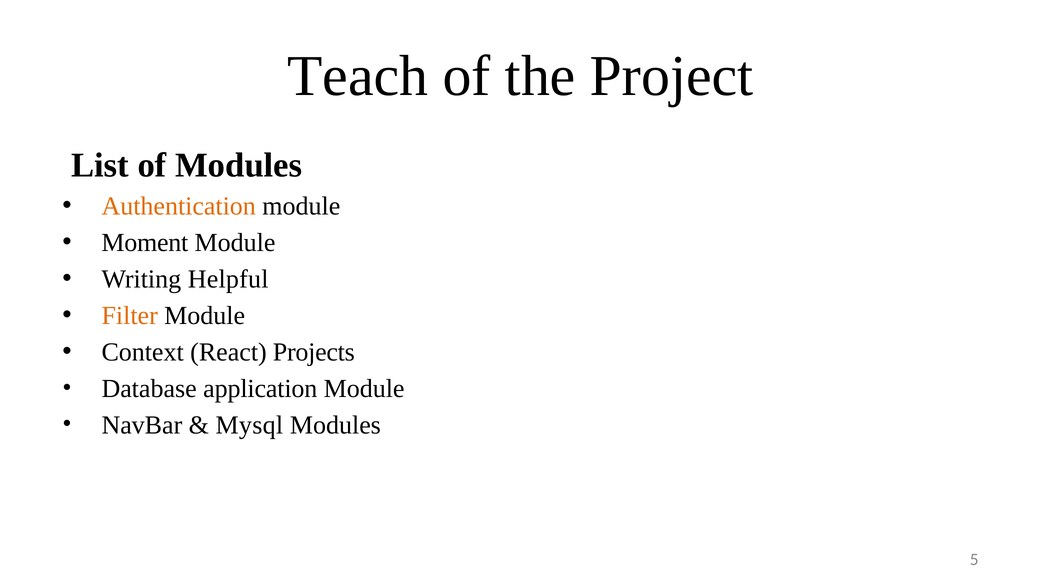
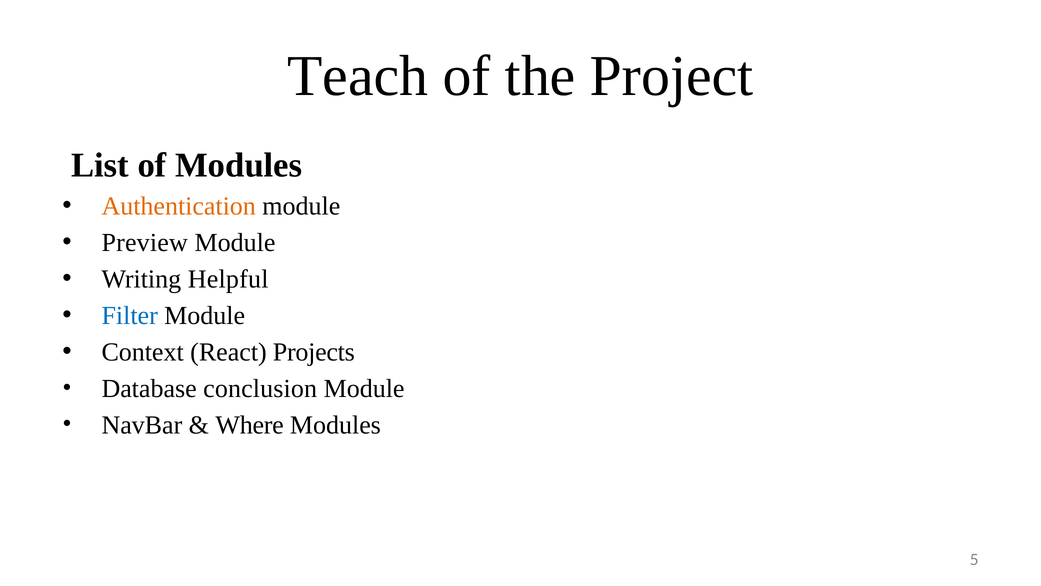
Moment: Moment -> Preview (145, 243)
Filter colour: orange -> blue (130, 315)
application: application -> conclusion (260, 388)
Mysql: Mysql -> Where (250, 425)
